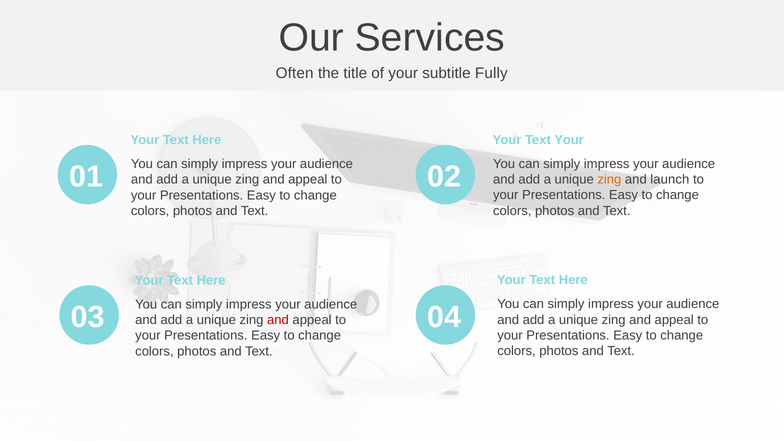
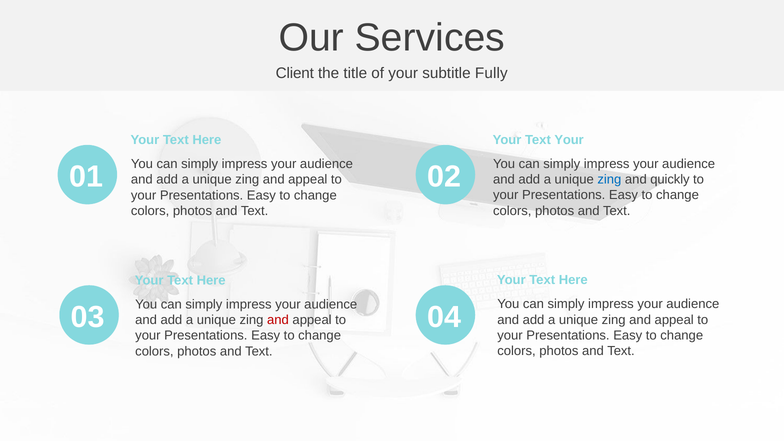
Often: Often -> Client (295, 73)
zing colour: orange -> blue (609, 179)
launch: launch -> quickly (670, 179)
